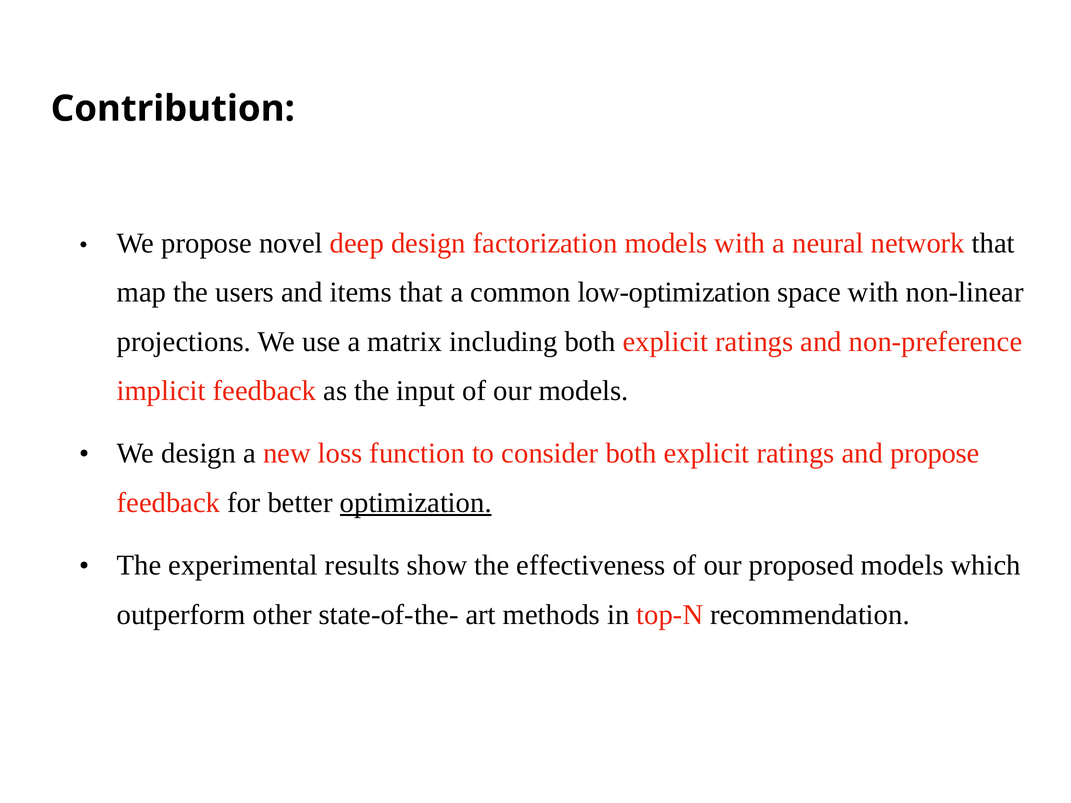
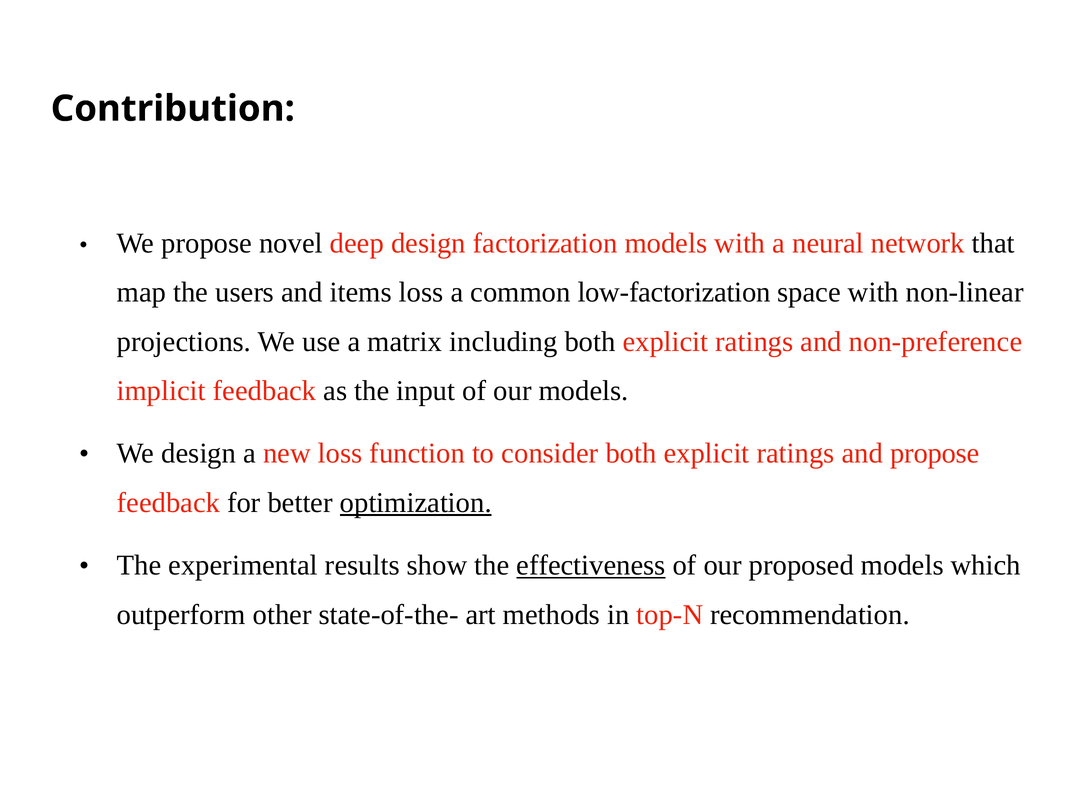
items that: that -> loss (421, 293)
low-optimization: low-optimization -> low-factorization (674, 293)
effectiveness underline: none -> present (591, 566)
